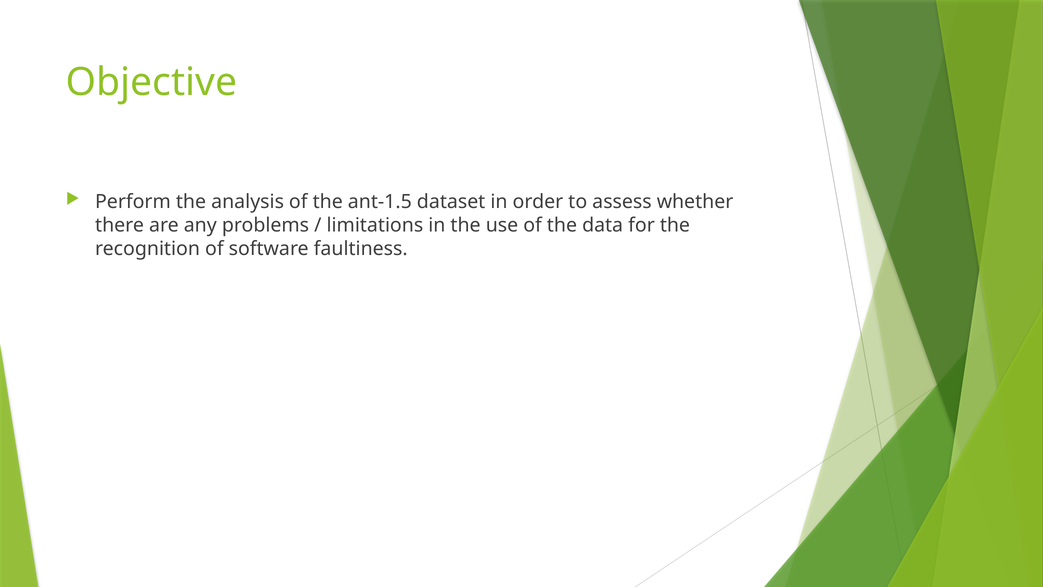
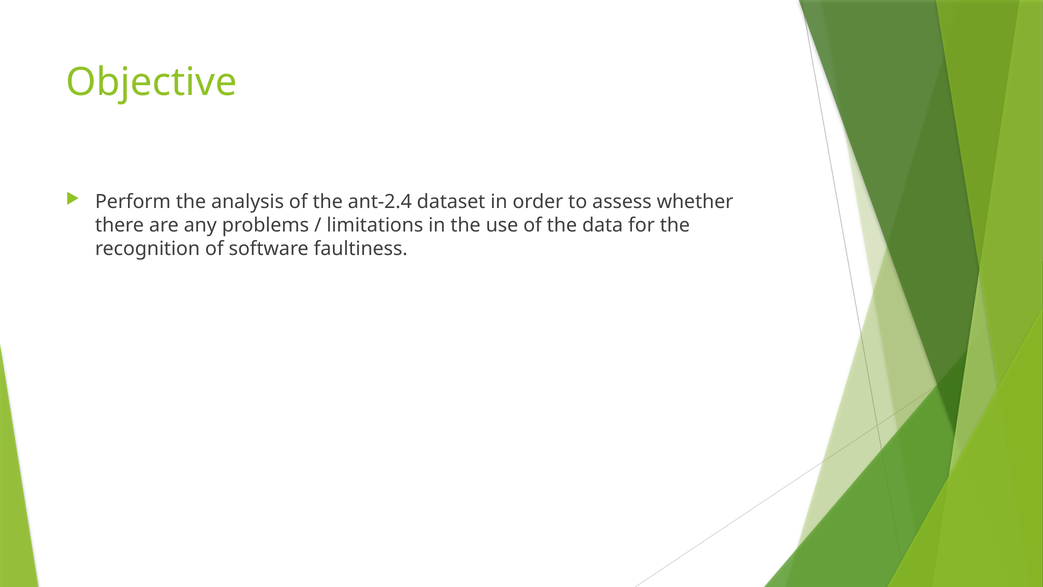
ant-1.5: ant-1.5 -> ant-2.4 (380, 202)
